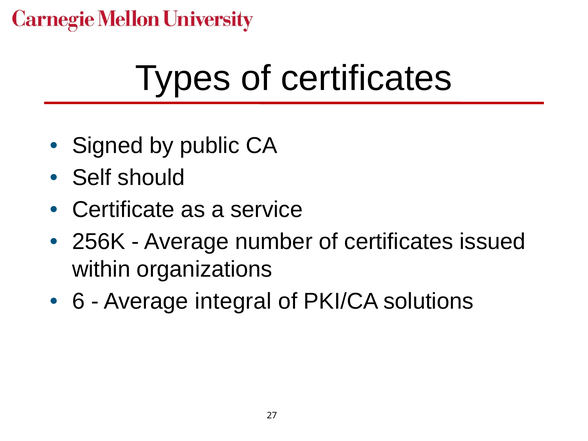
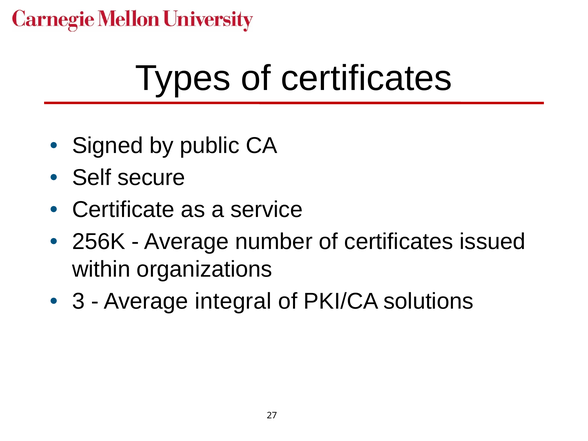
should: should -> secure (151, 178)
6: 6 -> 3 (78, 301)
